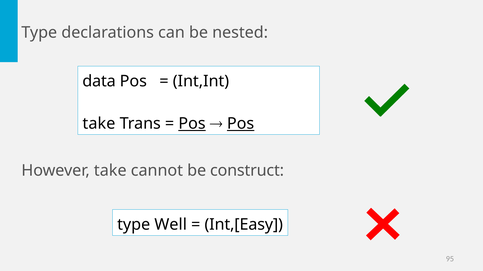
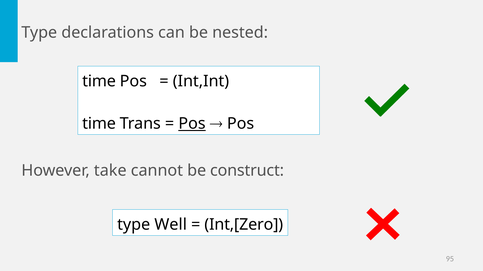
data: data -> time (99, 81)
take: take -> time (99, 124)
Pos underline: present -> none (241, 124)
Int,[Easy: Int,[Easy -> Int,[Zero (244, 225)
